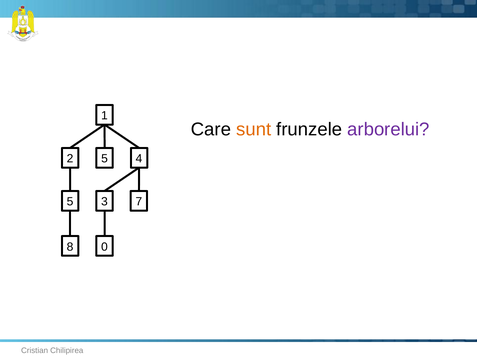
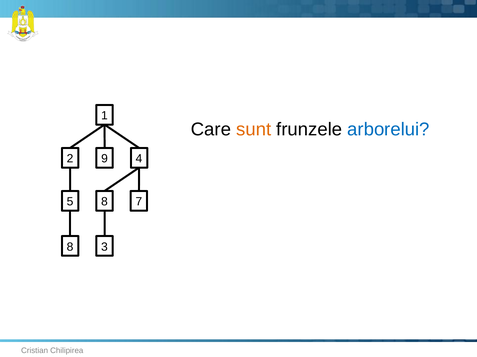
arborelui colour: purple -> blue (388, 130)
2 5: 5 -> 9 (105, 159)
5 3: 3 -> 8 (104, 202)
0: 0 -> 3 (104, 247)
